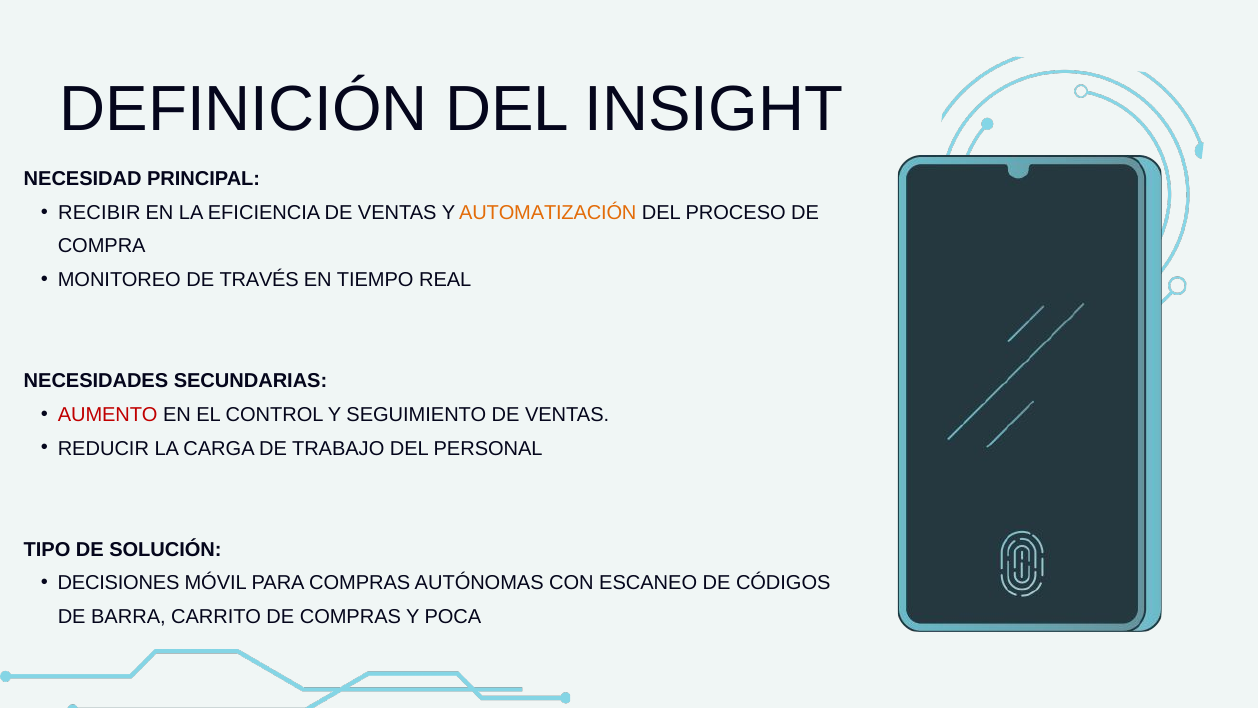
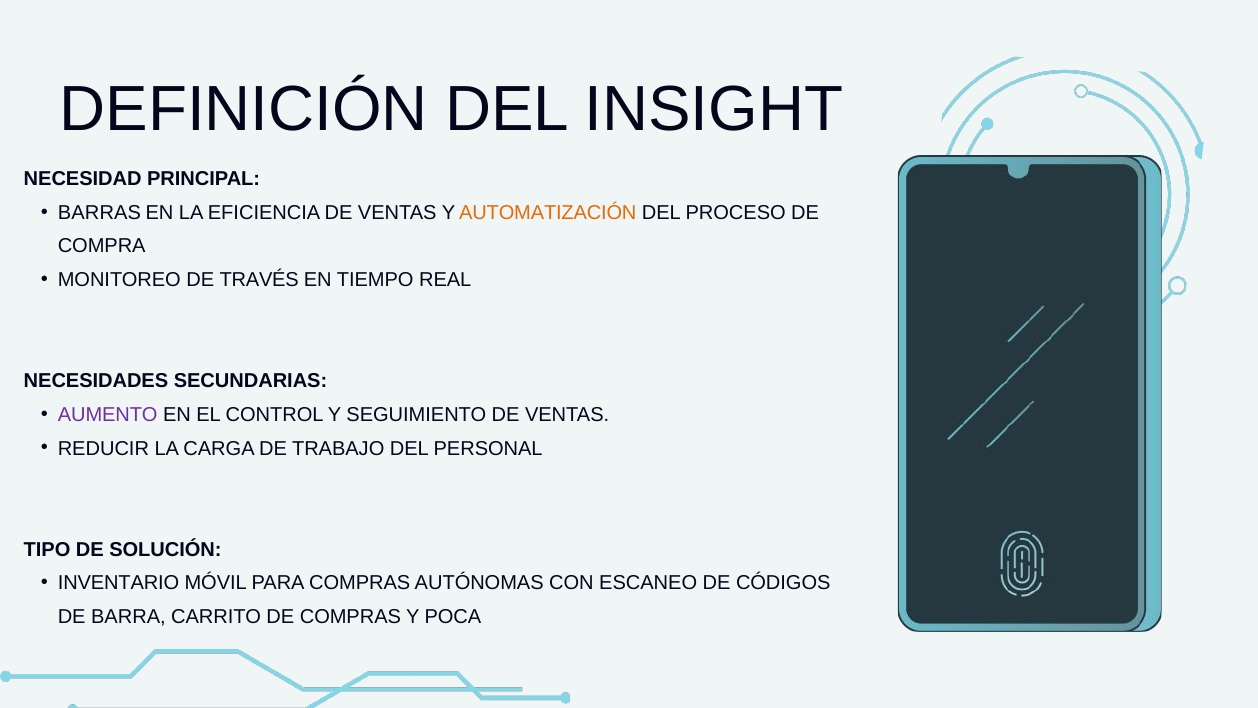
RECIBIR: RECIBIR -> BARRAS (99, 212)
AUMENTO colour: red -> purple (108, 415)
DECISIONES: DECISIONES -> INVENTARIO (119, 583)
